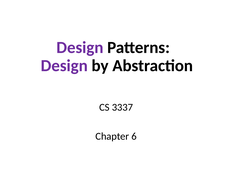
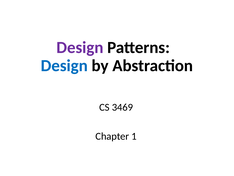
Design colour: purple -> blue (64, 66)
3337: 3337 -> 3469 (122, 107)
6: 6 -> 1 (134, 136)
